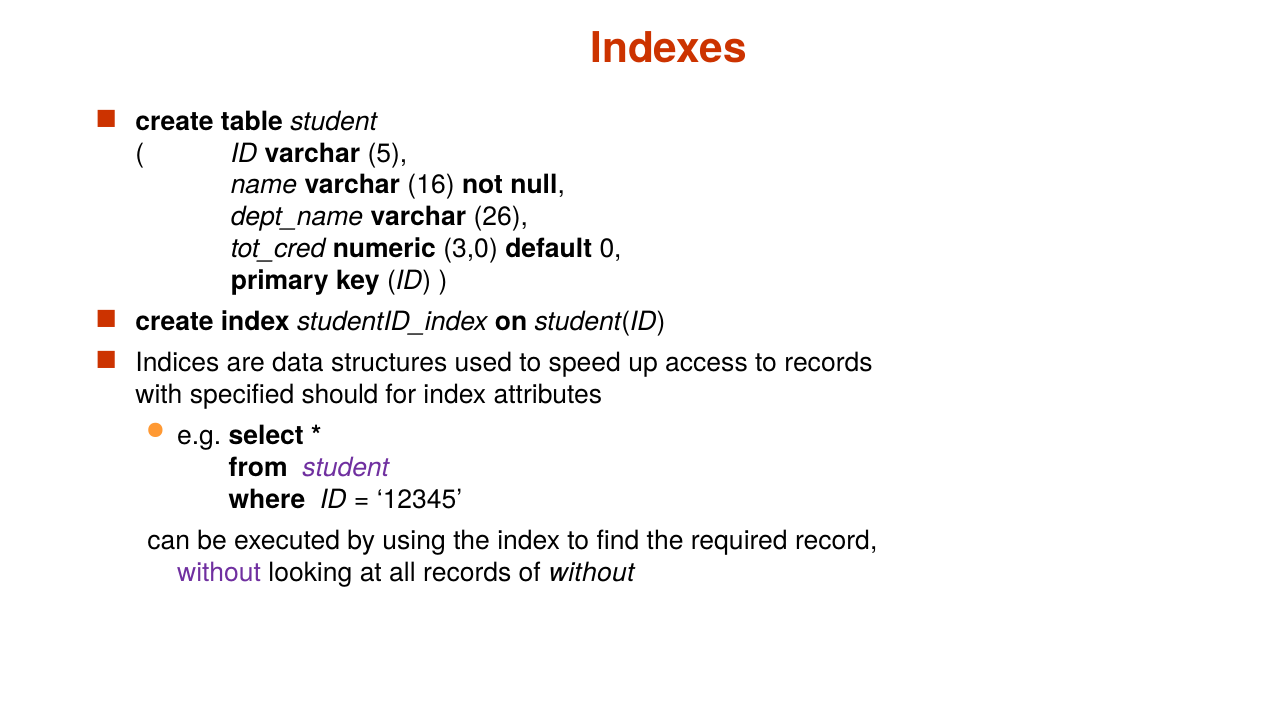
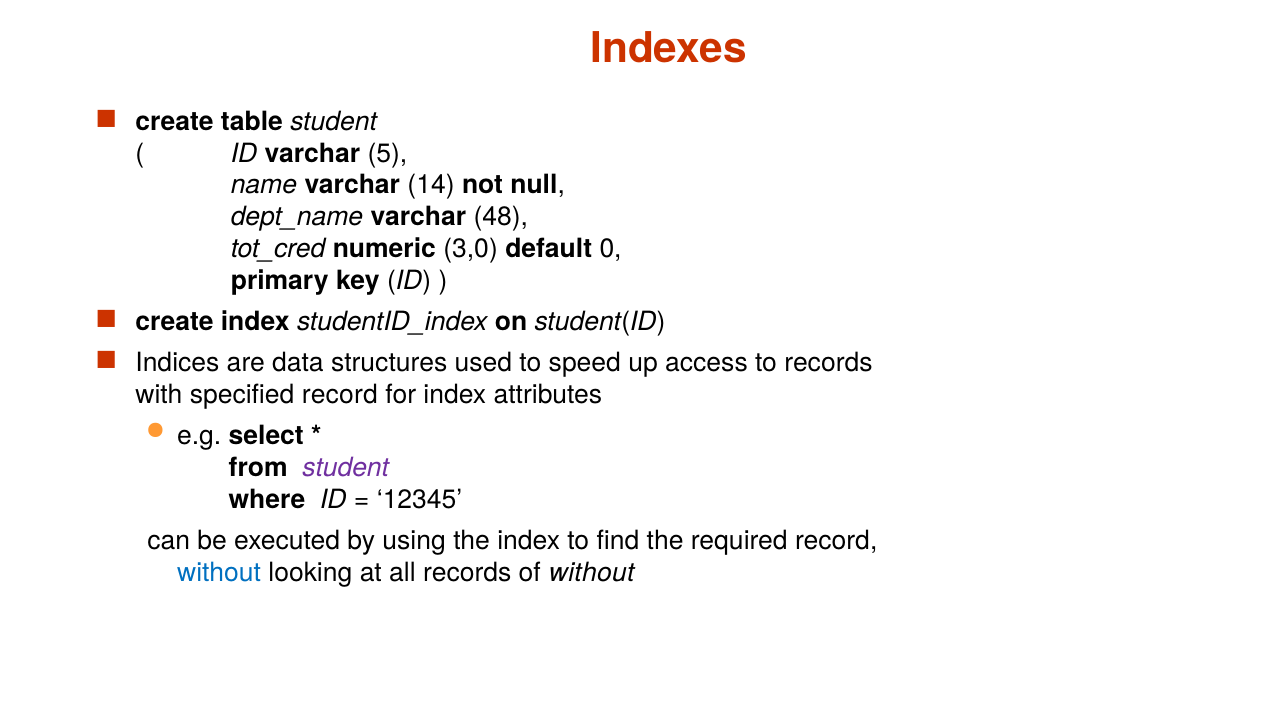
16: 16 -> 14 (431, 185)
26: 26 -> 48 (501, 217)
specified should: should -> record (340, 394)
without colour: purple -> blue (219, 572)
